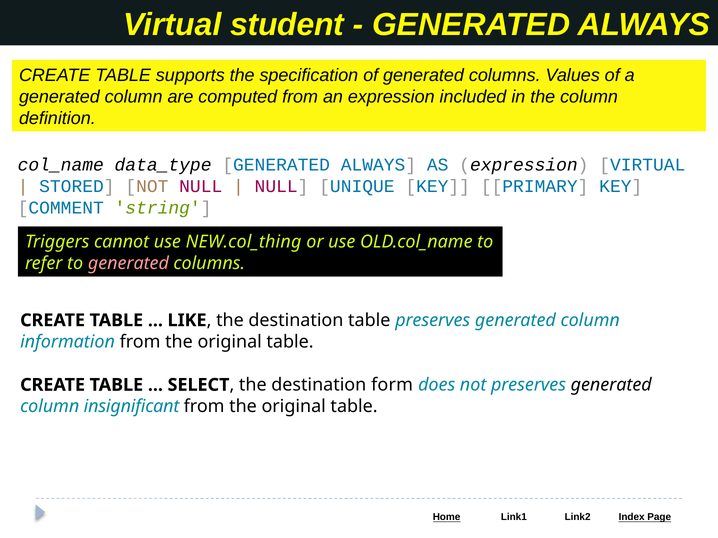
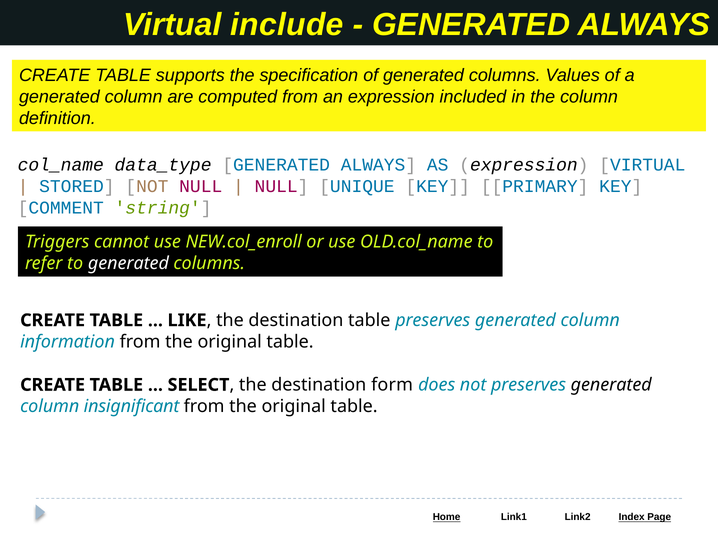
student: student -> include (287, 25)
NEW.col_thing: NEW.col_thing -> NEW.col_enroll (244, 242)
generated colour: pink -> white (128, 264)
